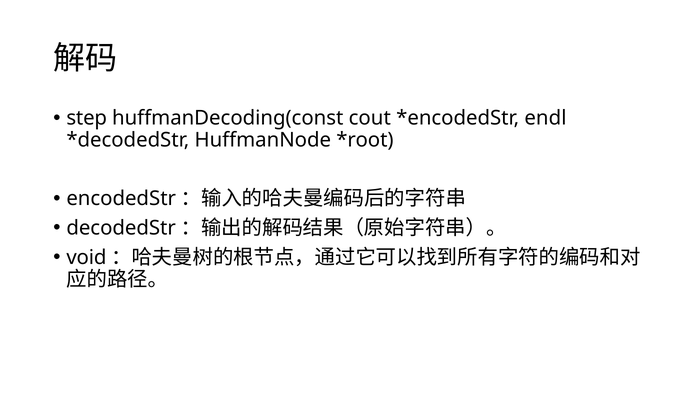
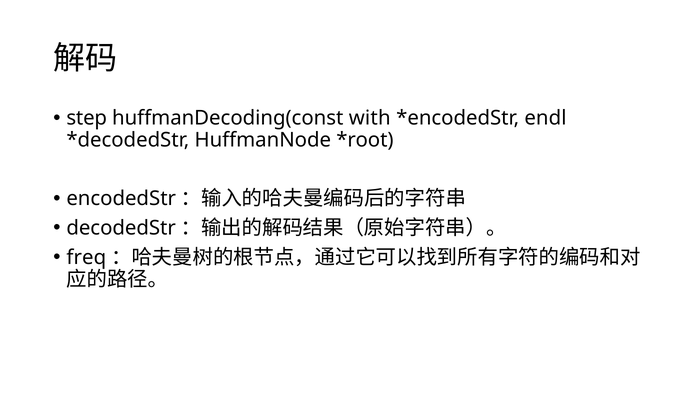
cout: cout -> with (370, 118)
void: void -> freq (86, 257)
